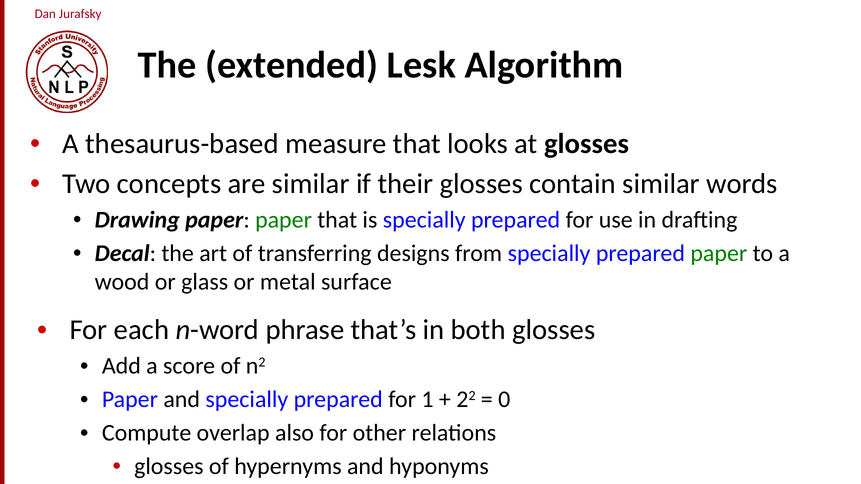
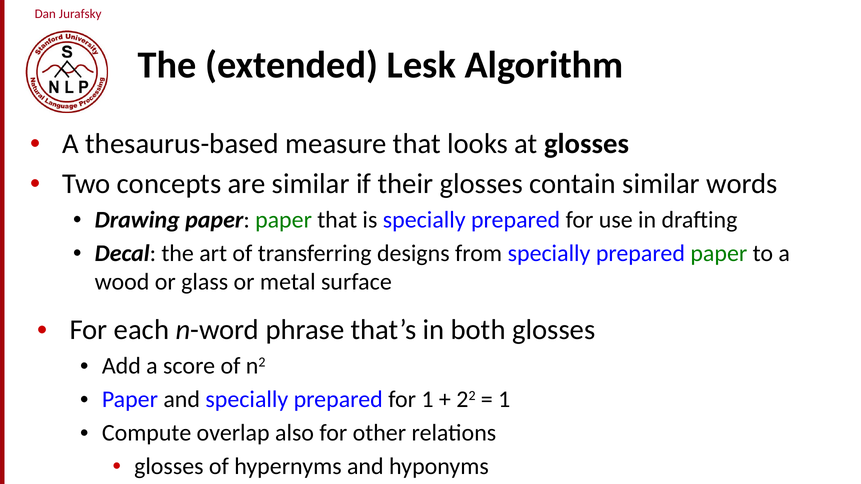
0: 0 -> 1 (504, 400)
